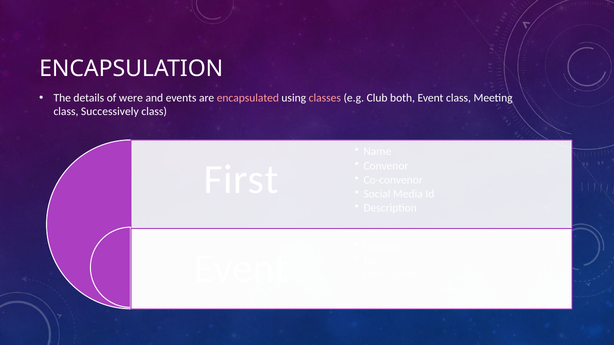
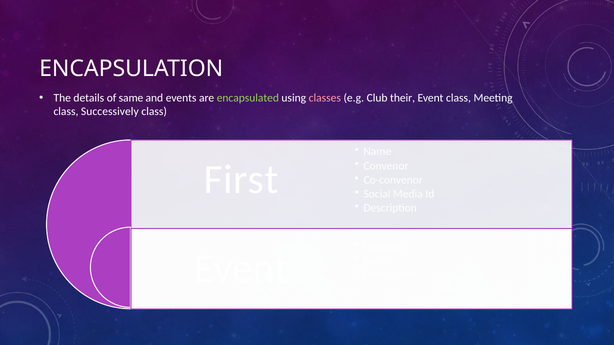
were: were -> same (131, 98)
encapsulated colour: pink -> light green (248, 98)
both: both -> their (403, 98)
